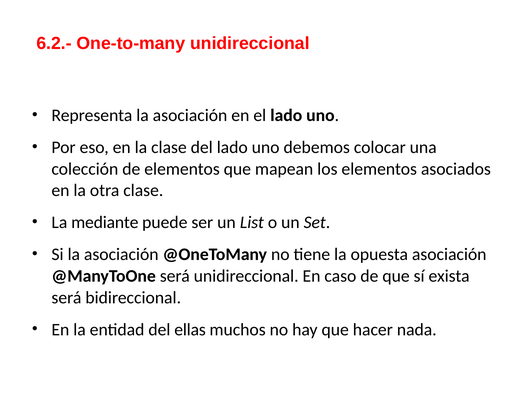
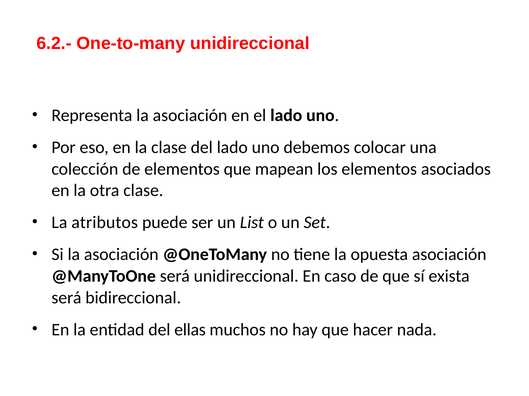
mediante: mediante -> atributos (105, 223)
